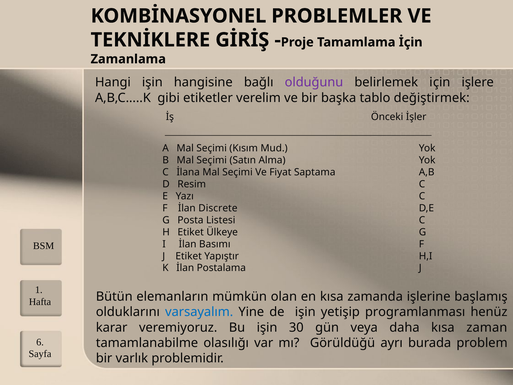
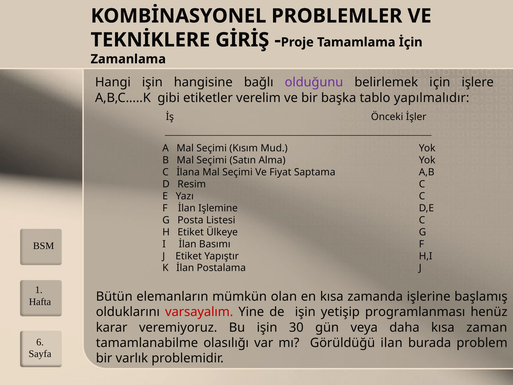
değiştirmek: değiştirmek -> yapılmalıdır (432, 98)
Discrete: Discrete -> Işlemine (218, 208)
varsayalım colour: blue -> red (199, 312)
ayrı: ayrı -> ilan (392, 343)
